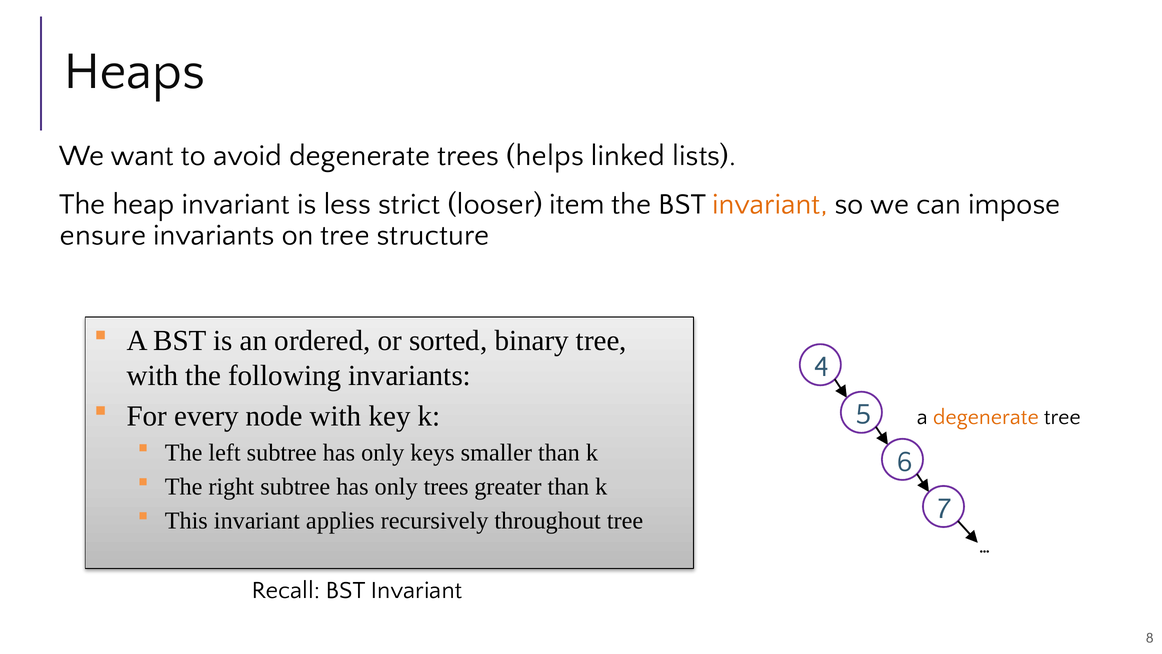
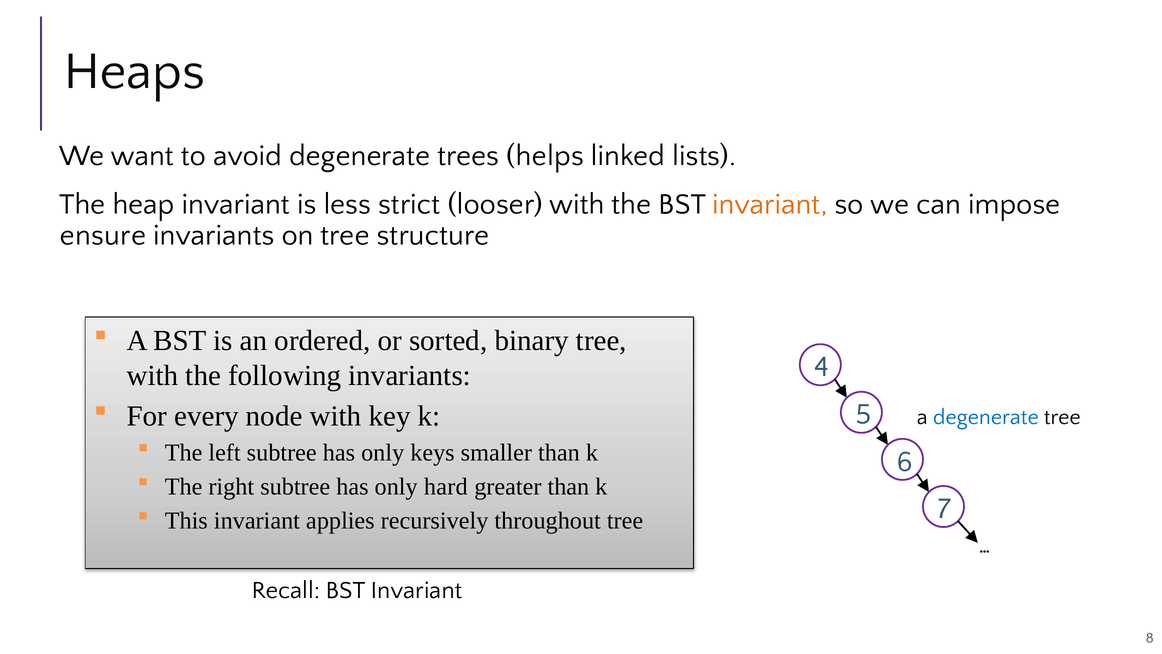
looser item: item -> with (577, 204)
degenerate colour: orange -> blue (986, 417)
only trees: trees -> hard (446, 487)
